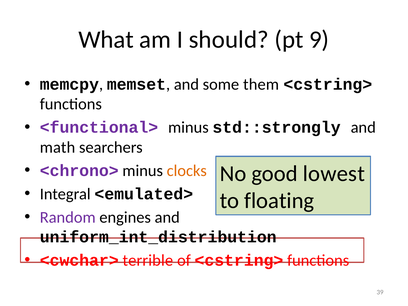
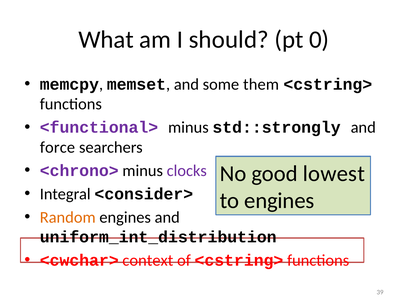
9: 9 -> 0 (319, 39)
math: math -> force (57, 147)
clocks colour: orange -> purple (187, 171)
<emulated>: <emulated> -> <consider> (144, 194)
to floating: floating -> engines (279, 201)
Random colour: purple -> orange (68, 217)
terrible: terrible -> context (148, 260)
